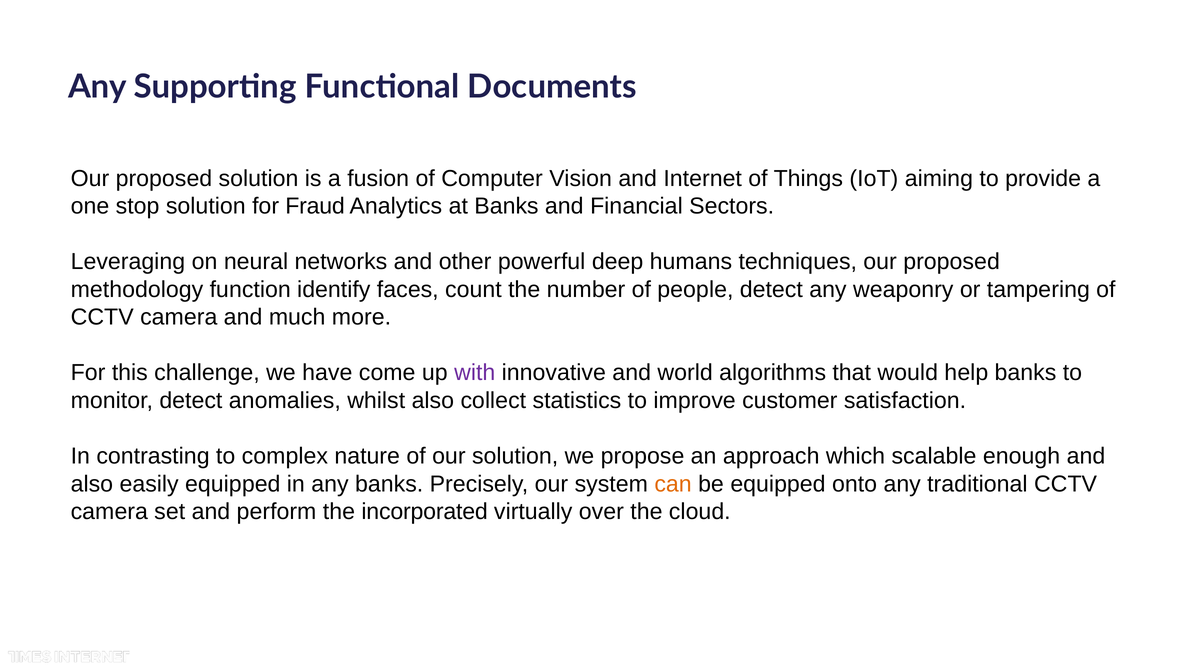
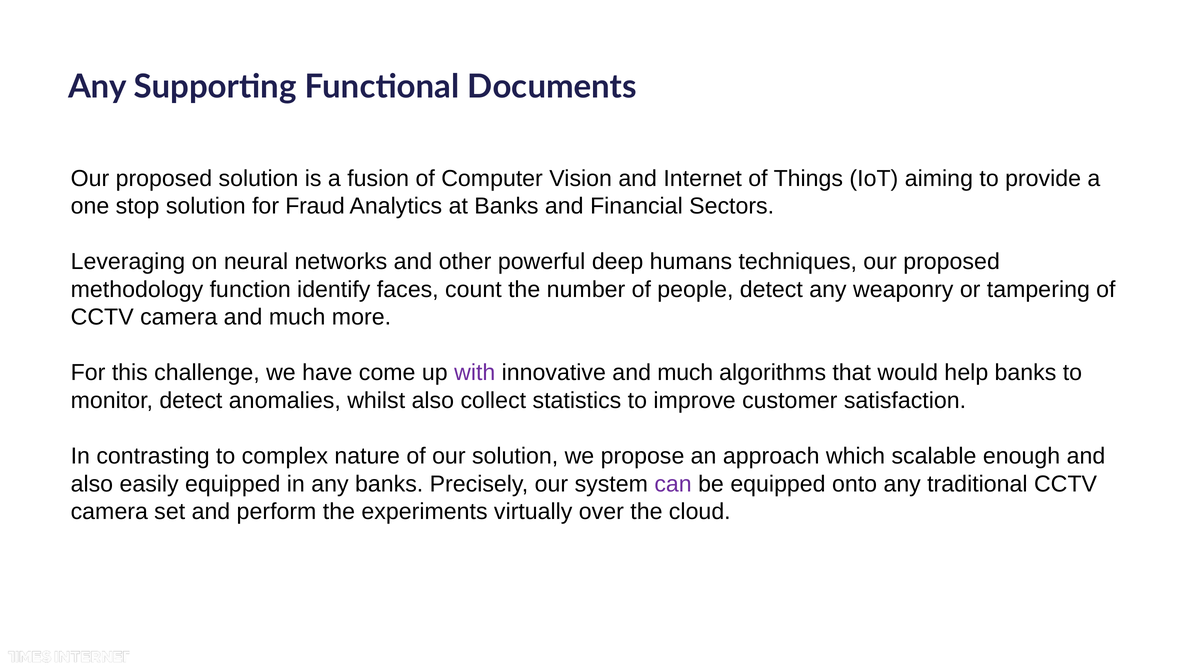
innovative and world: world -> much (685, 373)
can colour: orange -> purple (673, 484)
incorporated: incorporated -> experiments (424, 512)
